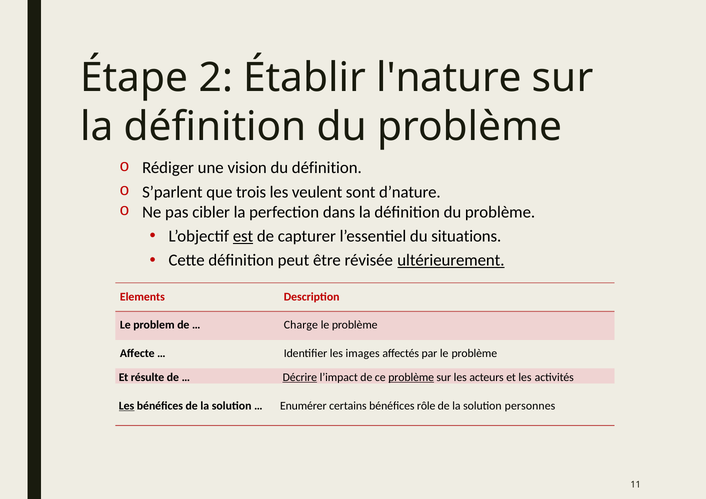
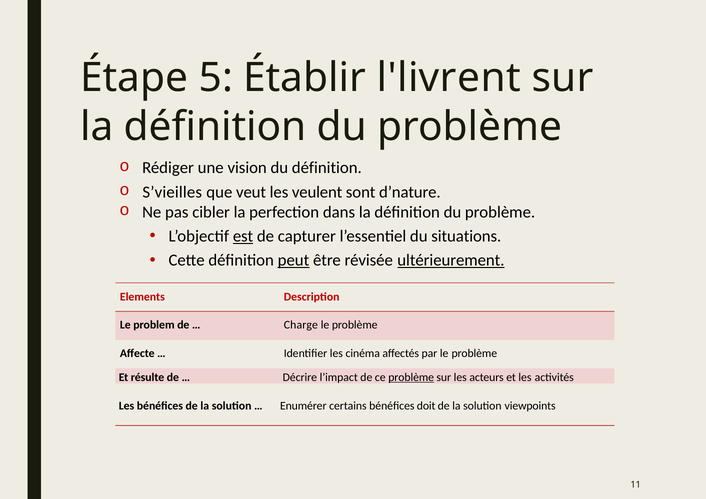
2: 2 -> 5 (216, 78)
l'nature: l'nature -> l'livrent (449, 78)
S’parlent: S’parlent -> S’vieilles (172, 192)
trois: trois -> veut (251, 192)
peut underline: none -> present (293, 260)
images: images -> cinéma (363, 353)
Décrire underline: present -> none (300, 377)
Les underline: present -> none (127, 406)
rôle: rôle -> doit (426, 406)
personnes: personnes -> viewpoints (530, 406)
